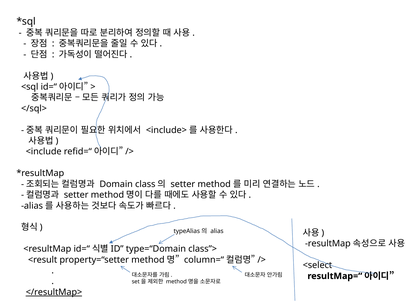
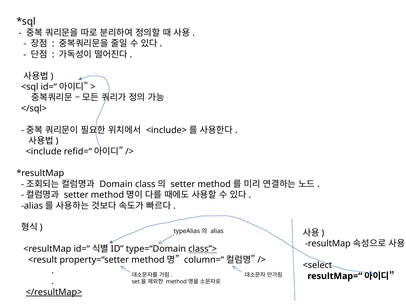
class”> underline: none -> present (203, 249)
